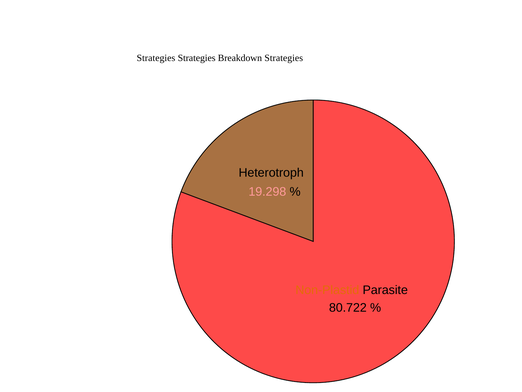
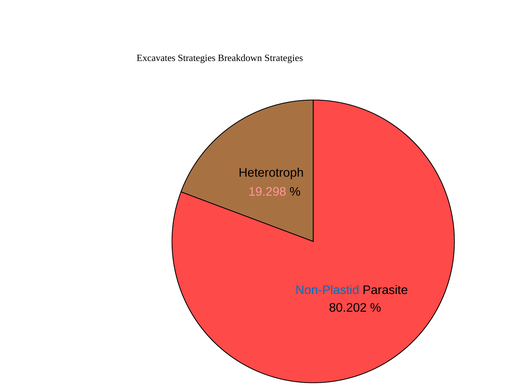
Strategies: Strategies -> Excavates (156, 58)
Non-Plastid colour: orange -> blue (327, 290)
80.722: 80.722 -> 80.202 (348, 307)
